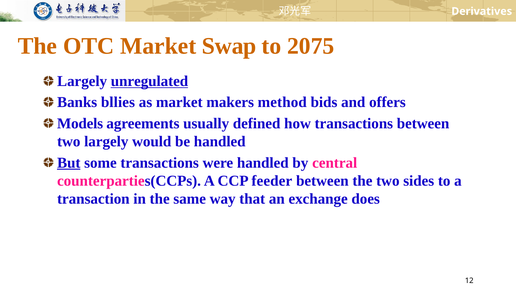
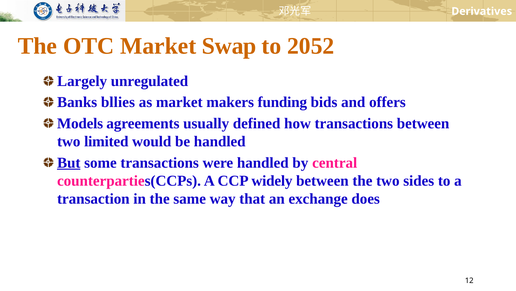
2075: 2075 -> 2052 (311, 46)
unregulated underline: present -> none (150, 81)
method: method -> funding (282, 102)
two largely: largely -> limited (106, 141)
feeder: feeder -> widely (272, 180)
